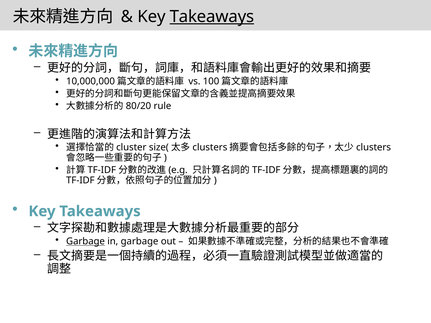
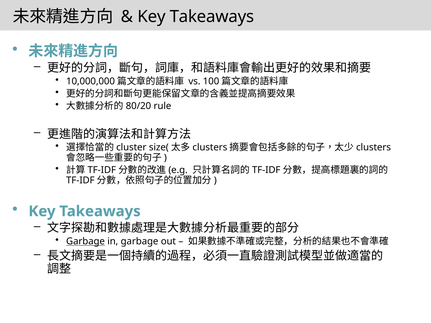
Takeaways underline: present -> none (212, 17)
